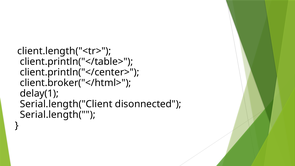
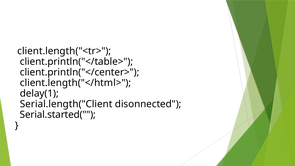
client.broker("</html>: client.broker("</html> -> client.length("</html> (76, 83)
Serial.length(: Serial.length( -> Serial.started( (58, 115)
